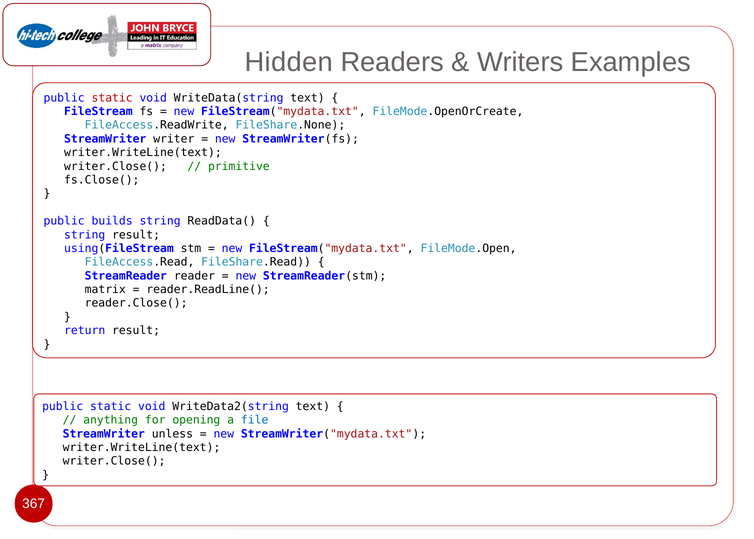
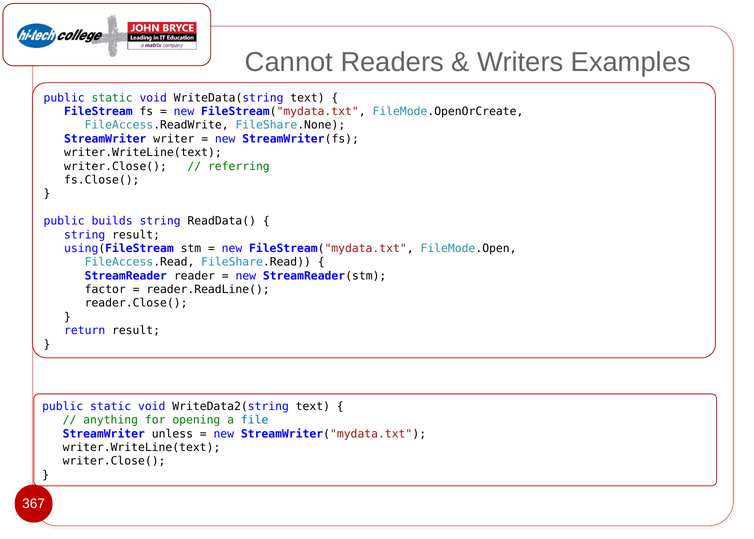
Hidden: Hidden -> Cannot (289, 62)
static colour: red -> green (112, 98)
primitive: primitive -> referring (239, 166)
matrix: matrix -> factor (105, 289)
